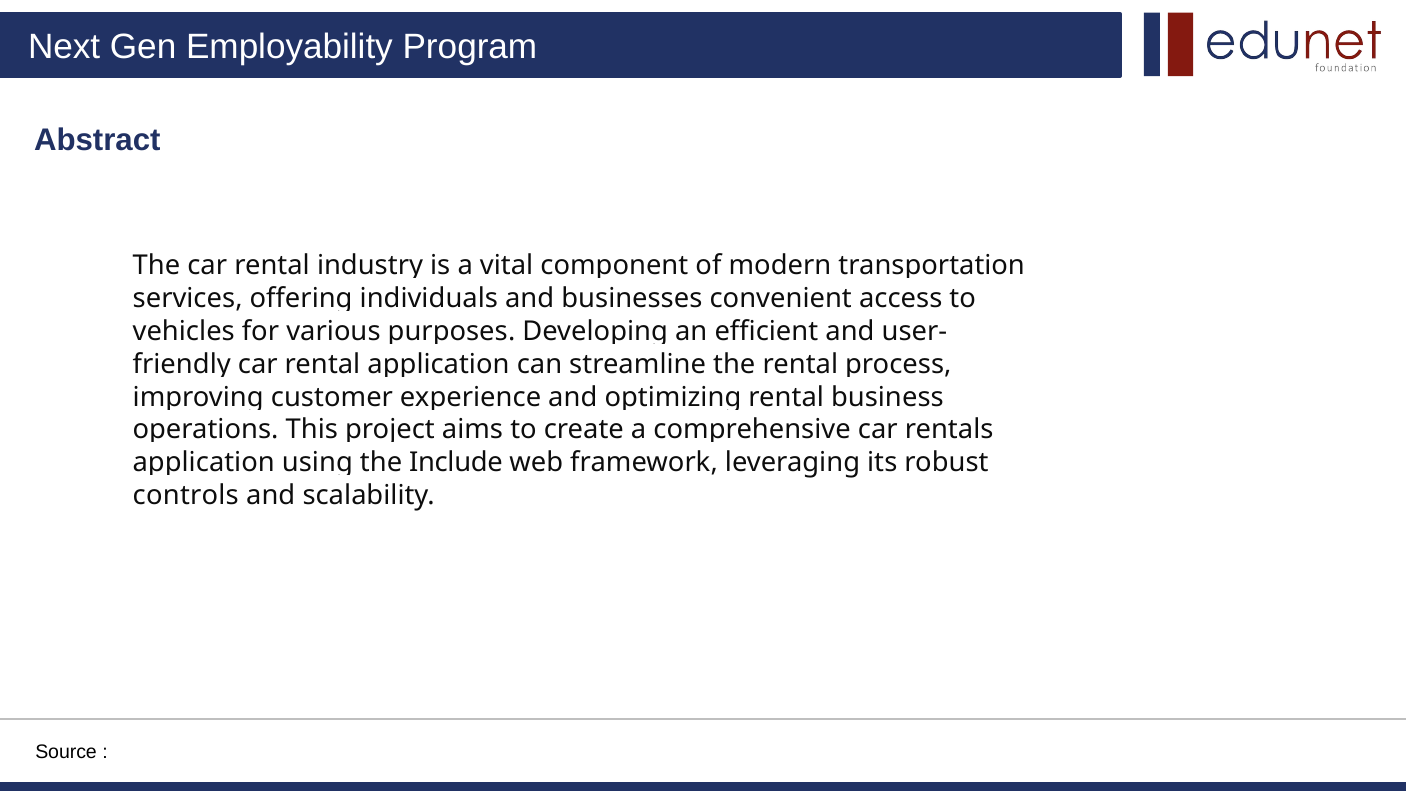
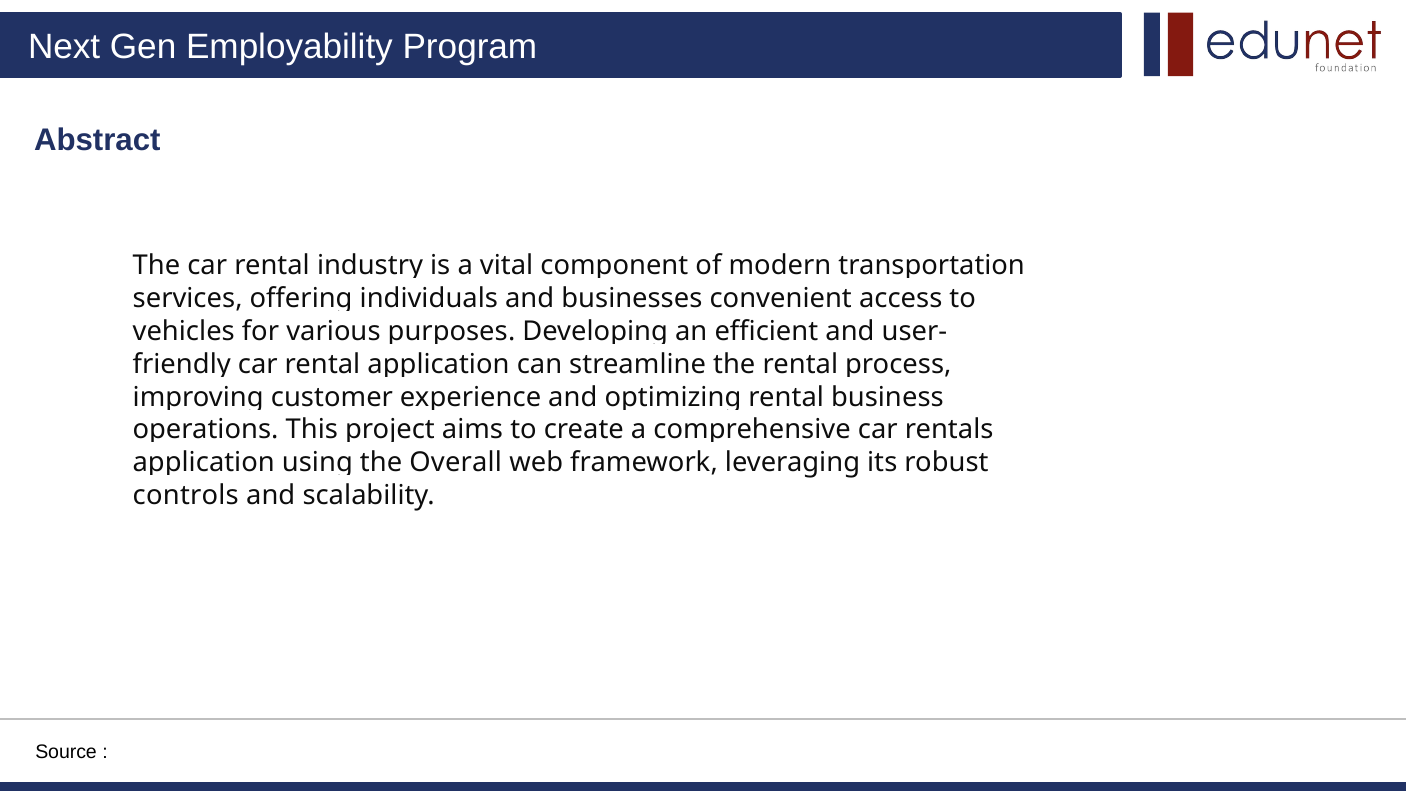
Include: Include -> Overall (456, 463)
